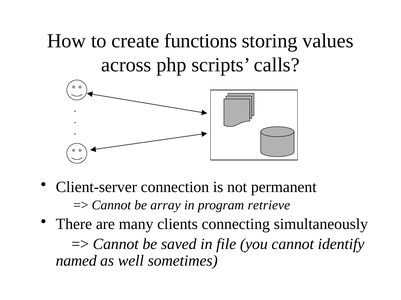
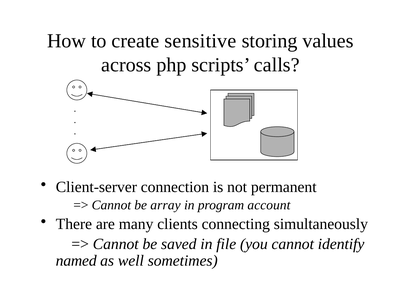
functions: functions -> sensitive (200, 41)
retrieve: retrieve -> account (269, 206)
